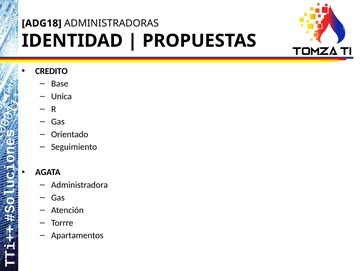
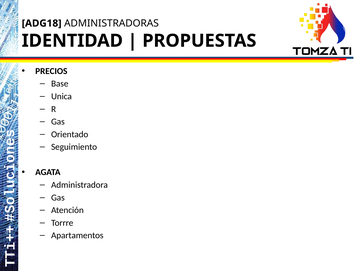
CREDITO: CREDITO -> PRECIOS (51, 71)
